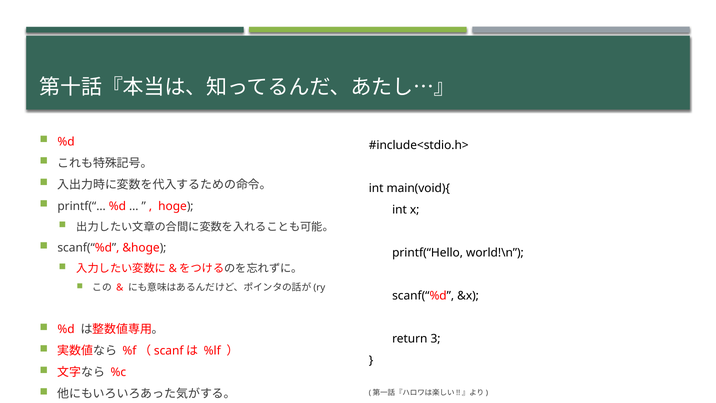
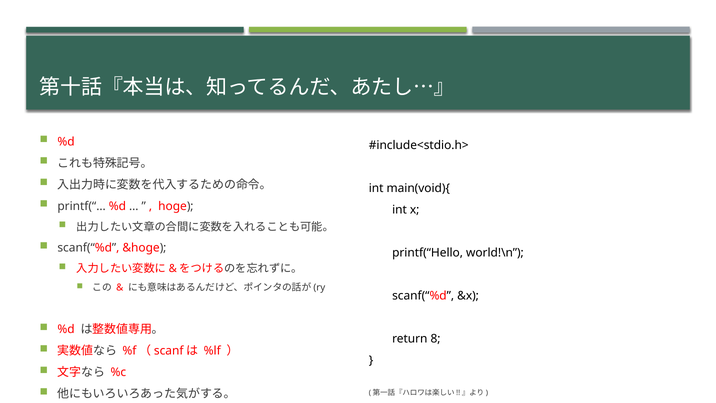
3: 3 -> 8 (436, 338)
